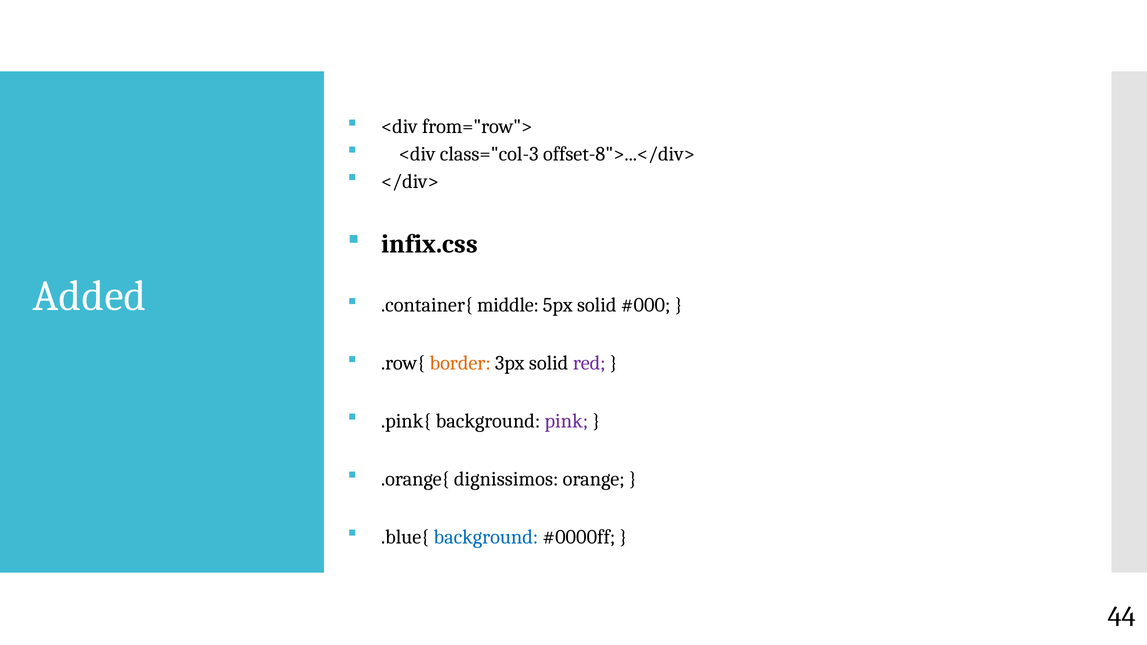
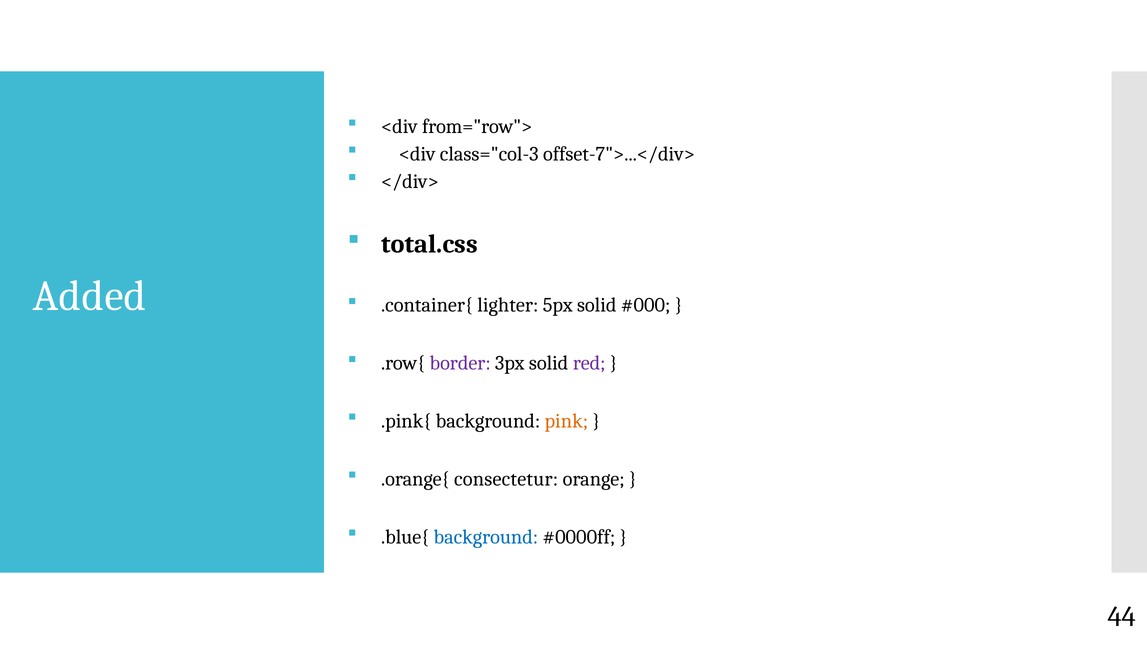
offset-8">...</div>: offset-8">...</div> -> offset-7">...</div> (619, 154)
infix.css: infix.css -> total.css (429, 244)
middle: middle -> lighter (508, 305)
border colour: orange -> purple (460, 363)
pink colour: purple -> orange (566, 421)
dignissimos: dignissimos -> consectetur (506, 479)
